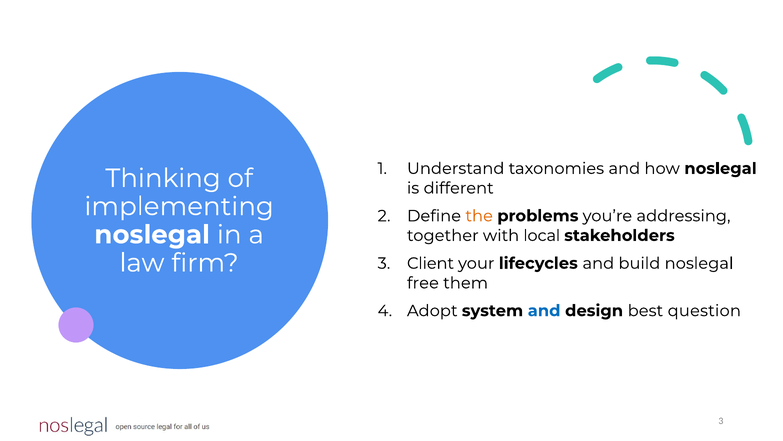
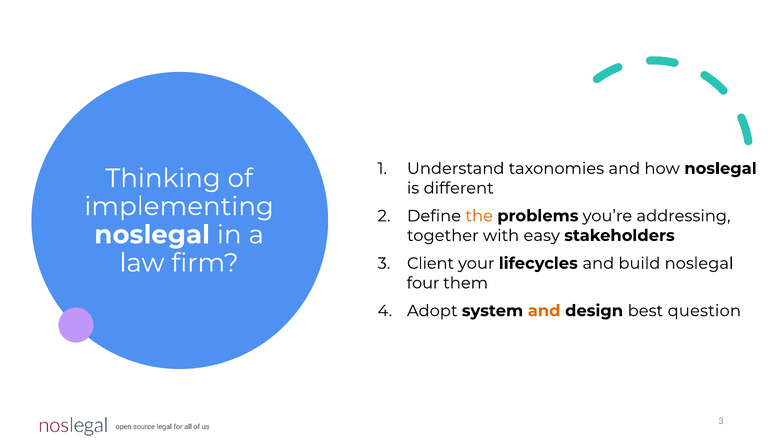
local: local -> easy (542, 235)
free: free -> four (423, 283)
and colour: blue -> orange (544, 310)
